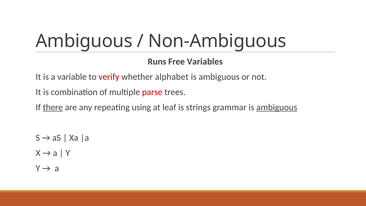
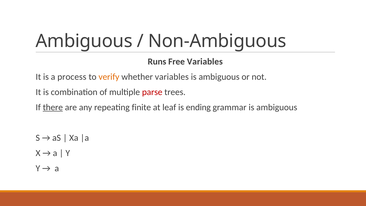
variable: variable -> process (72, 77)
verify colour: red -> orange (109, 77)
whether alphabet: alphabet -> variables (172, 77)
using: using -> finite (141, 107)
strings: strings -> ending (198, 107)
ambiguous underline: present -> none (277, 107)
